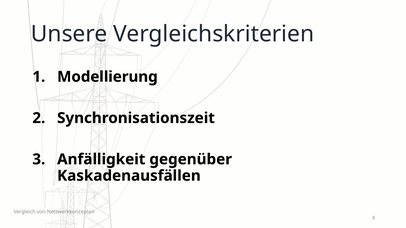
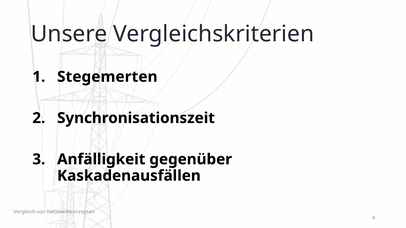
Modellierung: Modellierung -> Stegemerten (107, 77)
